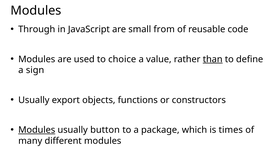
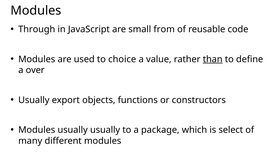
sign: sign -> over (35, 70)
Modules underline: present -> none (37, 130)
usually button: button -> usually (105, 130)
times: times -> select (231, 130)
